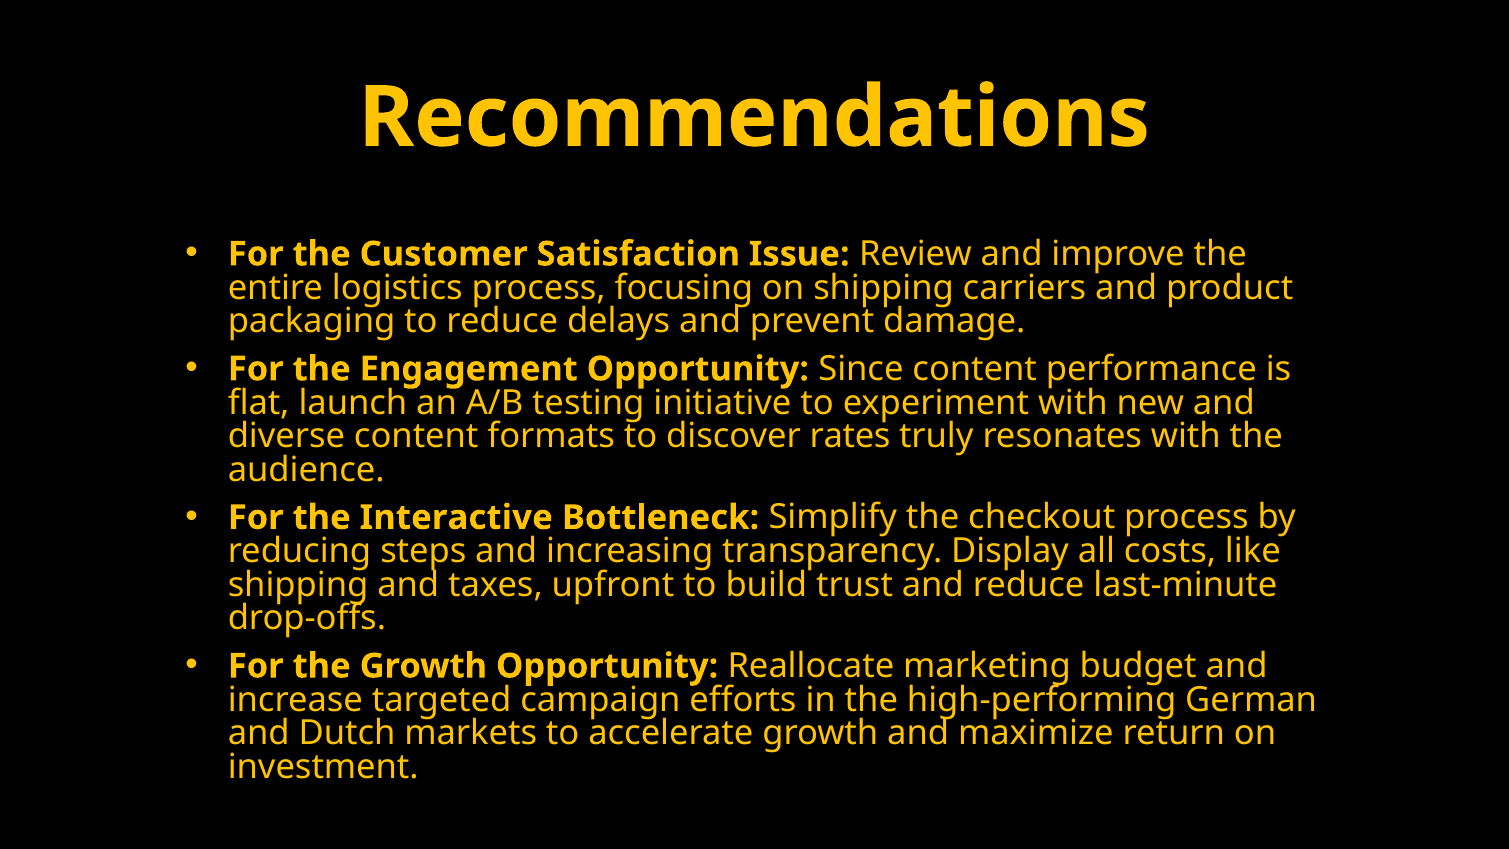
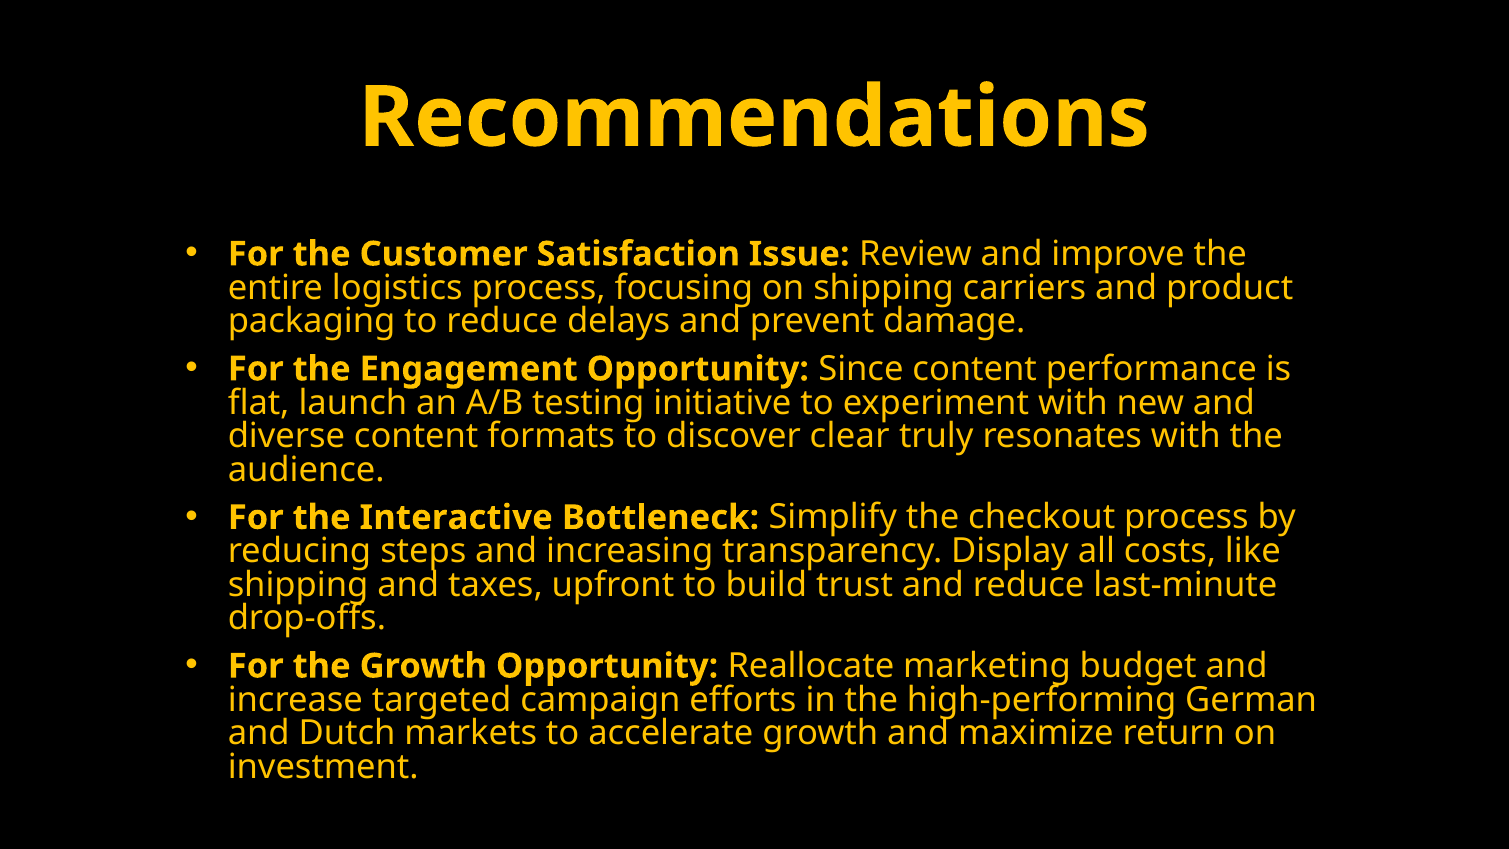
rates: rates -> clear (850, 436)
